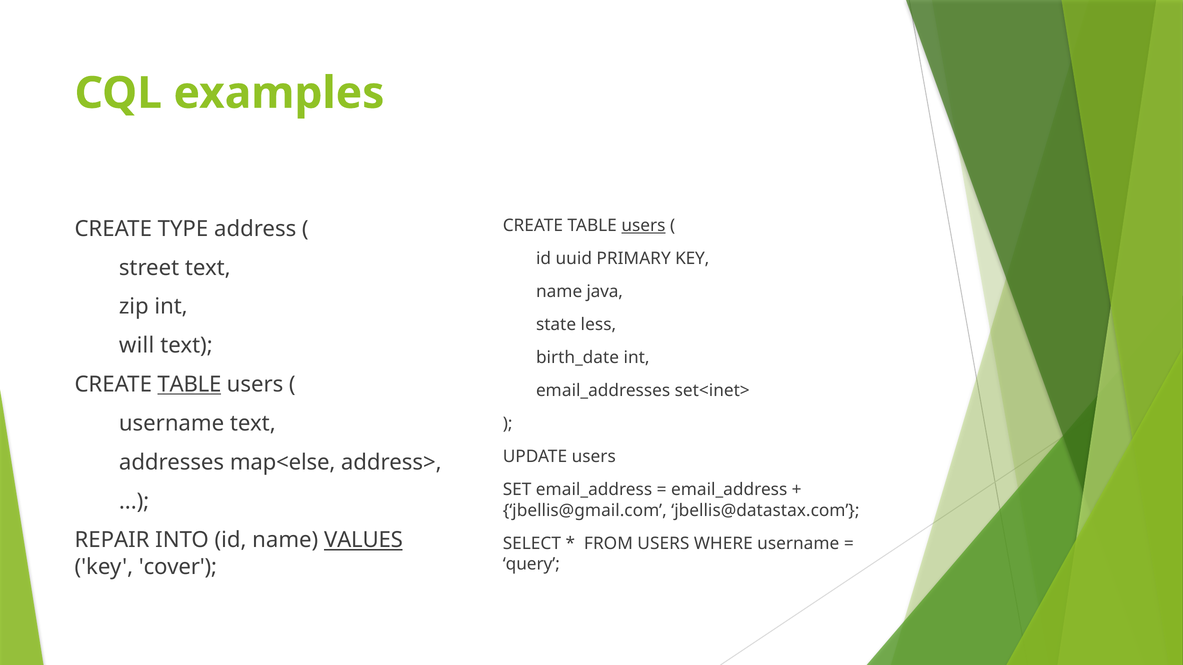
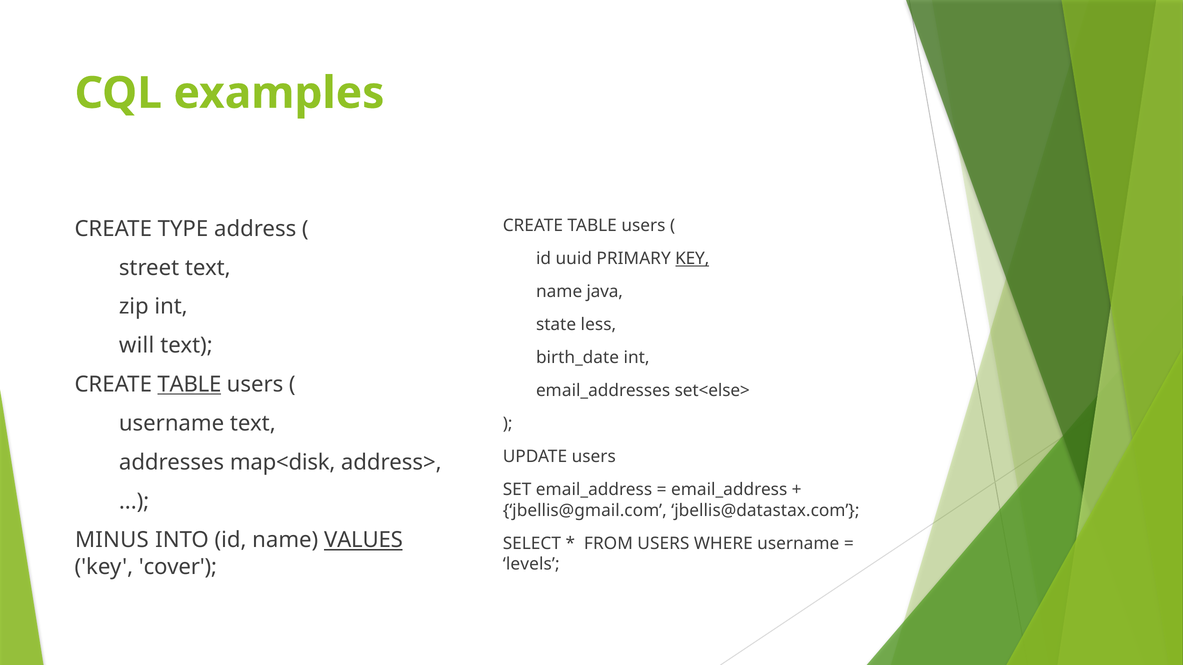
users underline: present -> none (643, 226)
KEY underline: none -> present (692, 259)
set<inet>: set<inet> -> set<else> (712, 391)
map<else: map<else -> map<disk (283, 463)
REPAIR: REPAIR -> MINUS (112, 541)
query: query -> levels (531, 564)
